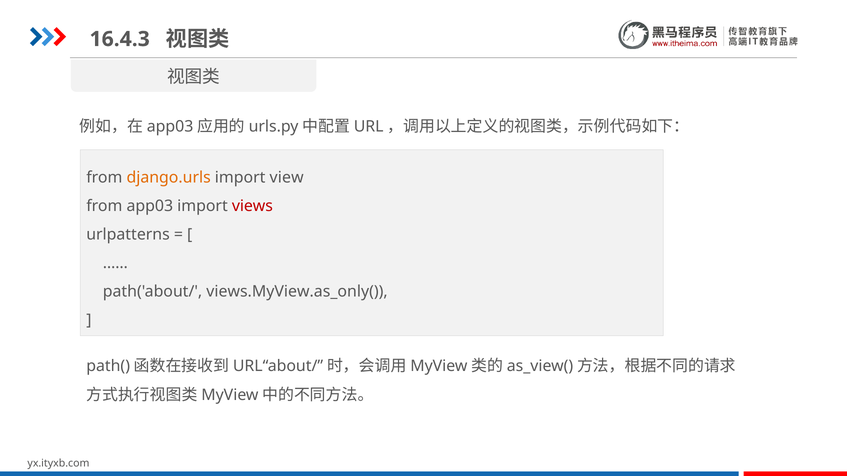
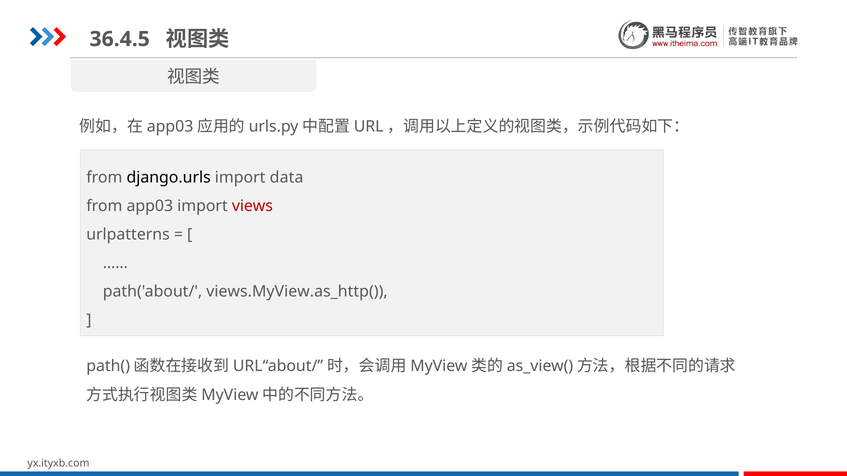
16.4.3: 16.4.3 -> 36.4.5 (120, 39)
django.urls colour: orange -> black (169, 178)
view: view -> data (287, 178)
views.MyView.as_only(: views.MyView.as_only( -> views.MyView.as_http( (297, 292)
